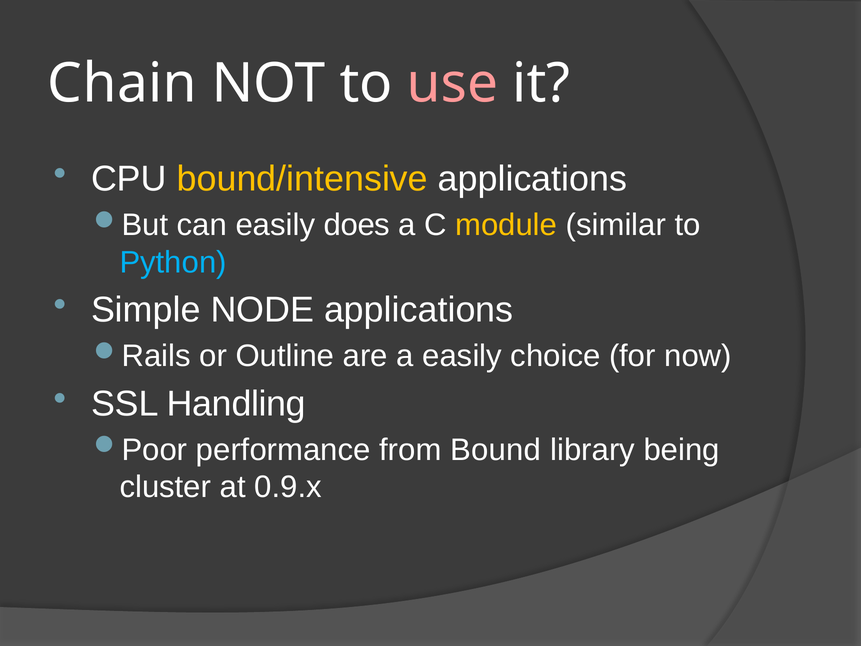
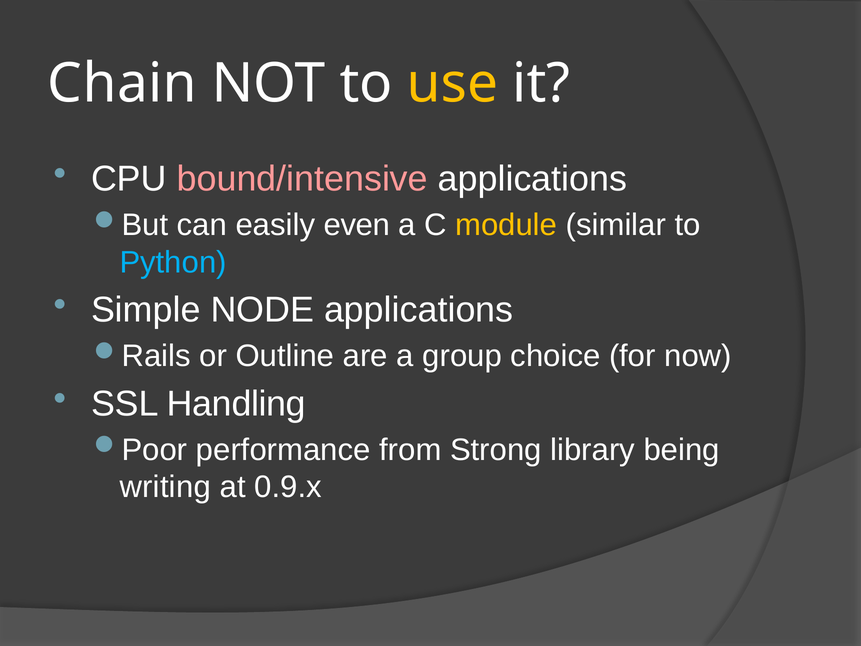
use colour: pink -> yellow (453, 84)
bound/intensive colour: yellow -> pink (302, 179)
does: does -> even (357, 225)
a easily: easily -> group (462, 356)
Bound: Bound -> Strong (496, 450)
cluster: cluster -> writing (165, 487)
